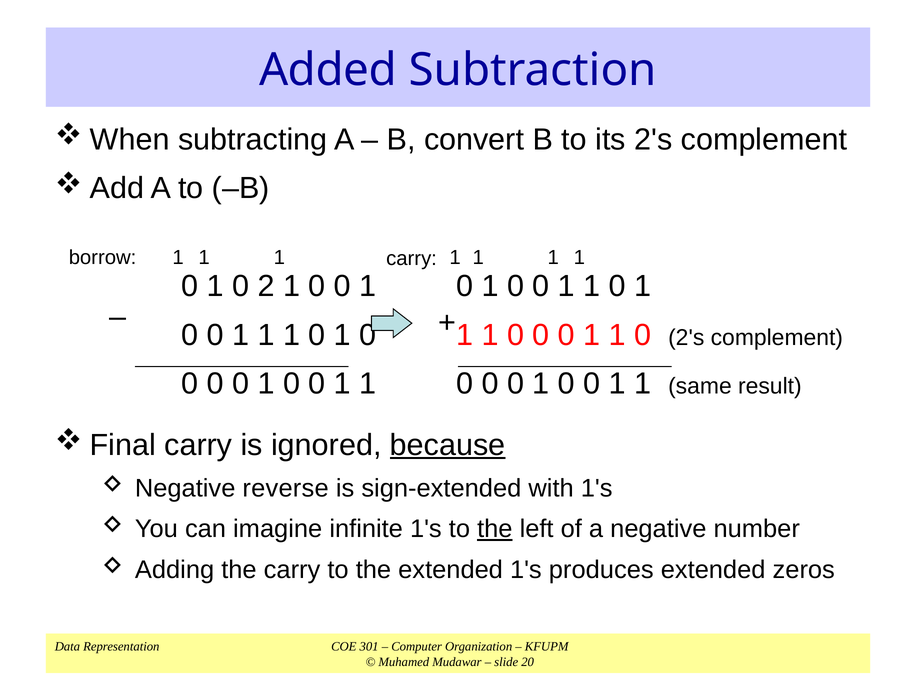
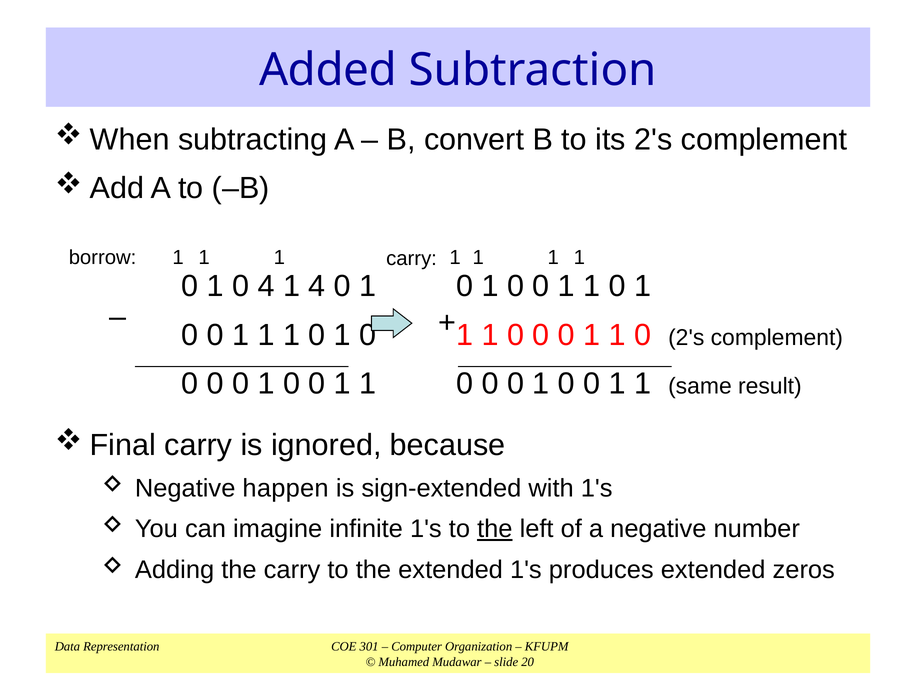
0 2: 2 -> 4 (266, 286)
0: 0 -> 4 (317, 286)
because underline: present -> none (448, 445)
reverse: reverse -> happen (286, 488)
